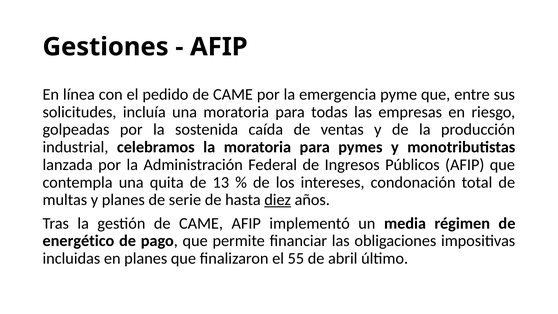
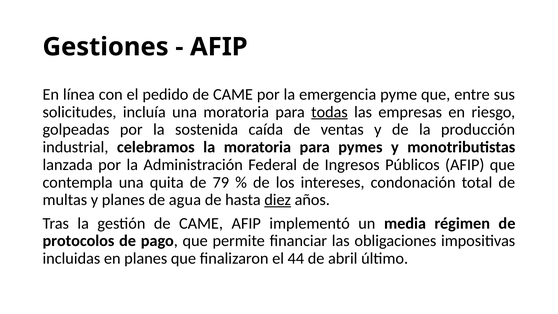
todas underline: none -> present (329, 112)
13: 13 -> 79 (221, 182)
serie: serie -> agua (185, 200)
energético: energético -> protocolos (78, 241)
55: 55 -> 44 (296, 258)
